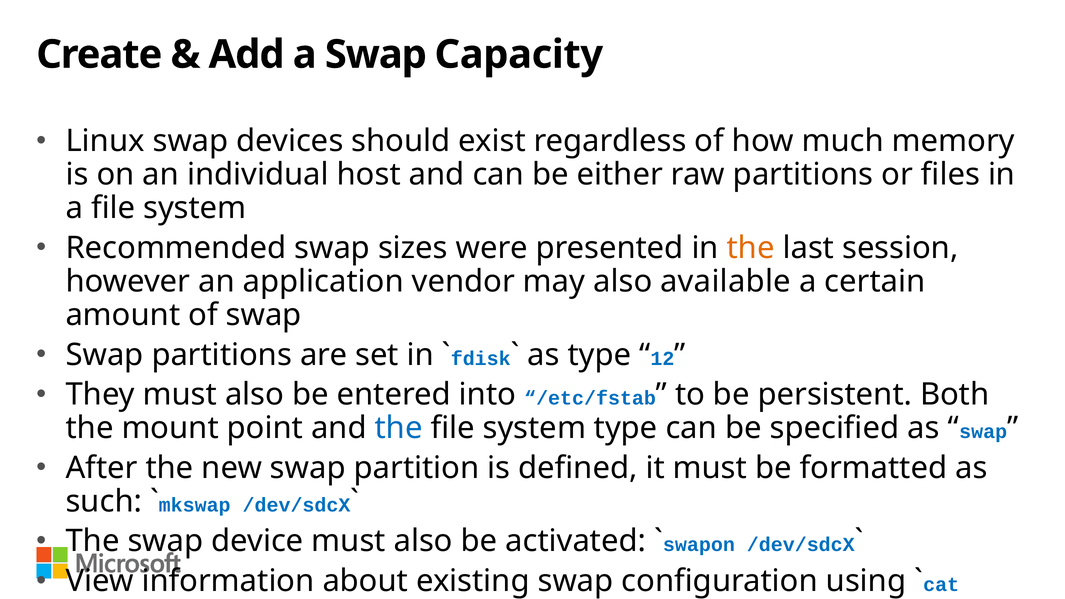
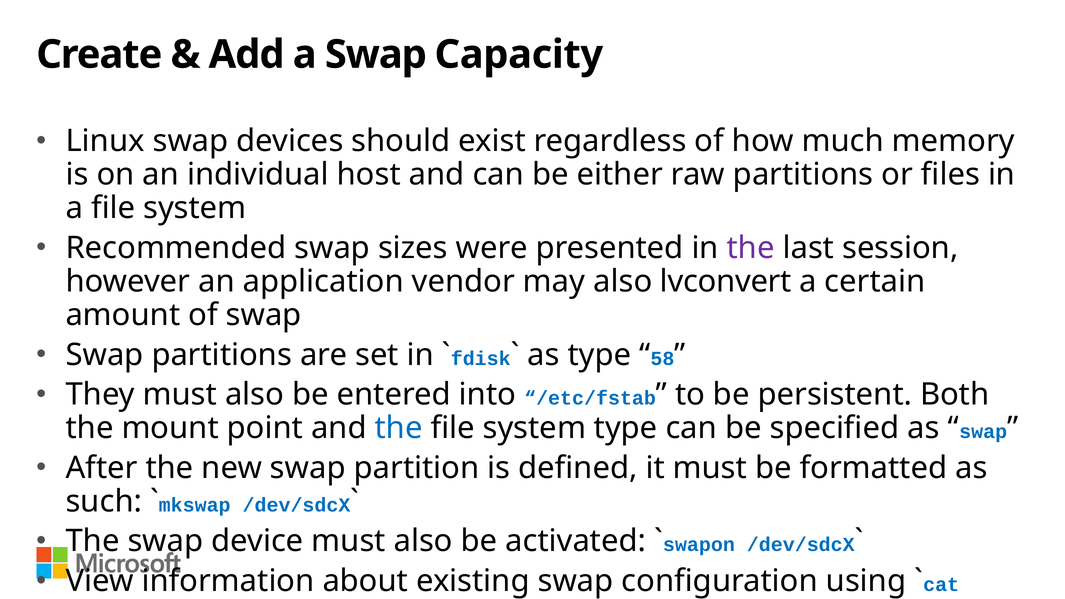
the colour: orange -> purple (751, 248)
available: available -> lvconvert (726, 282)
12: 12 -> 58 (662, 359)
